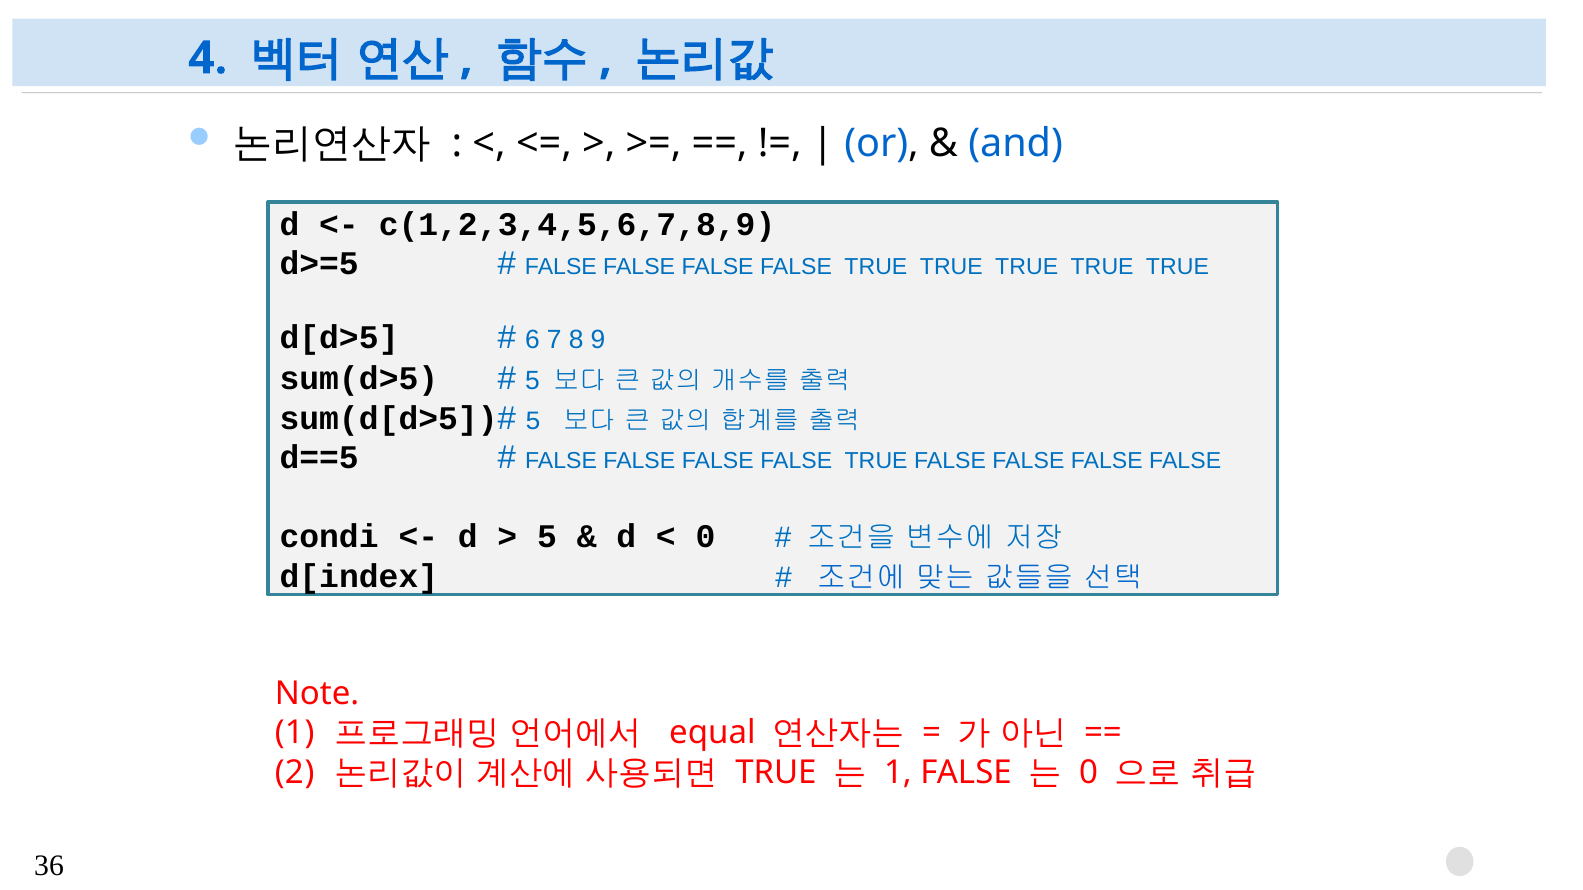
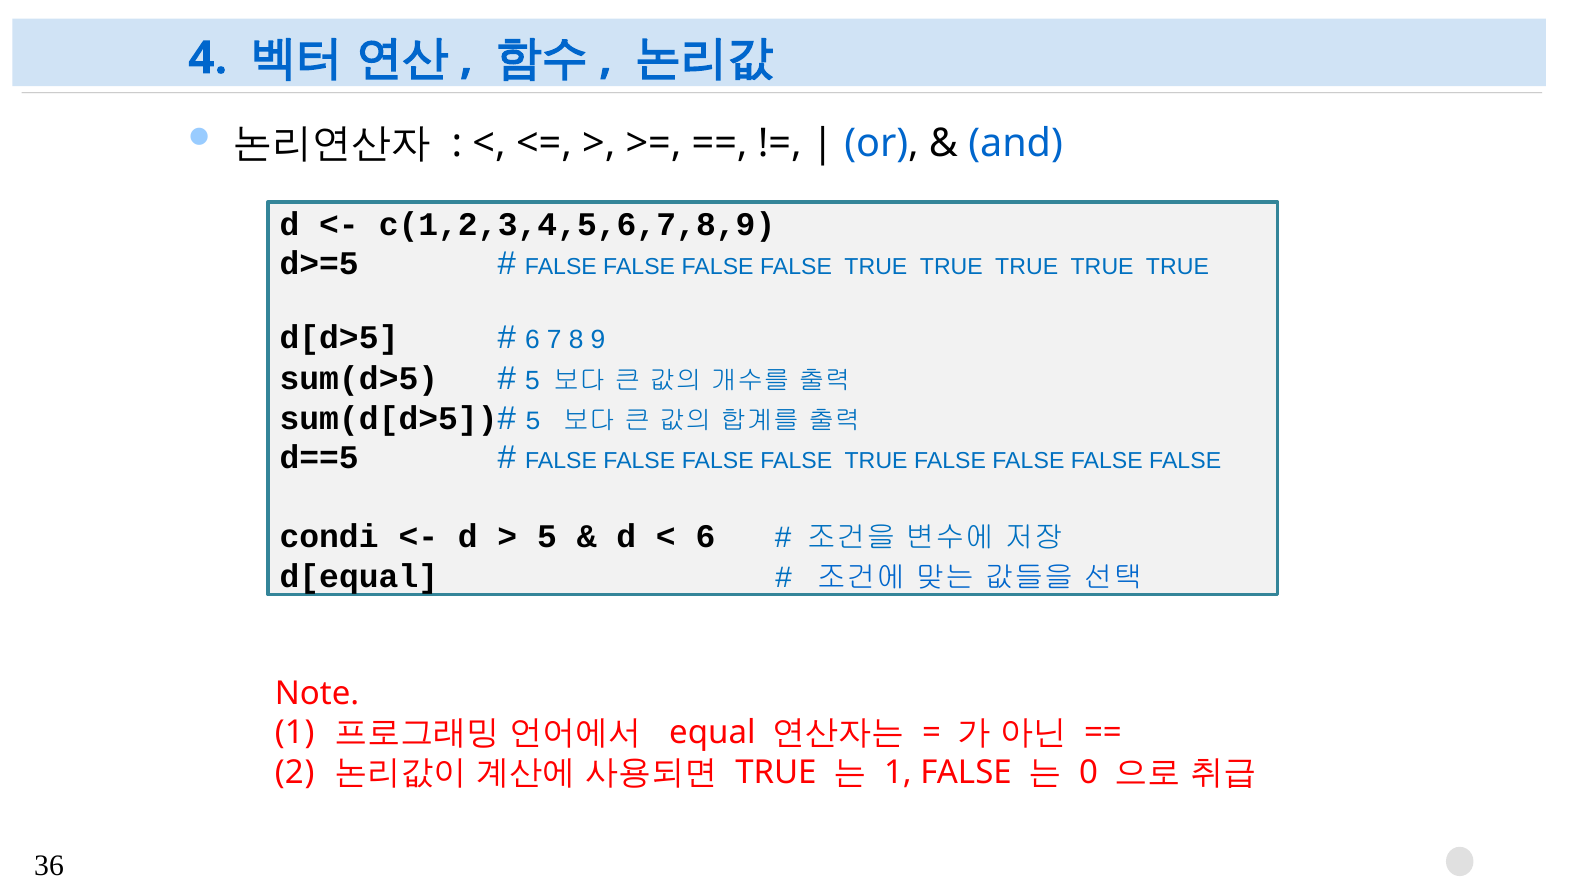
0: 0 -> 6 (705, 537)
d[index: d[index -> d[equal (359, 577)
